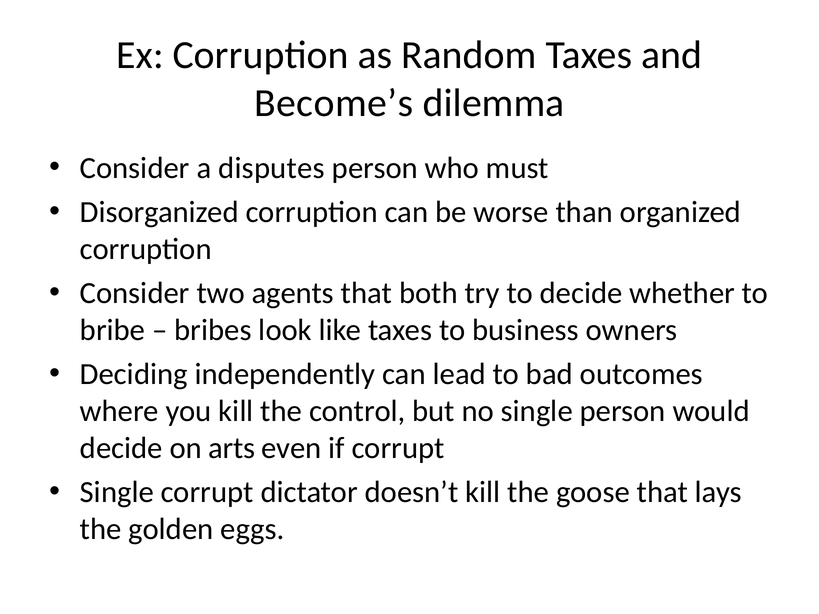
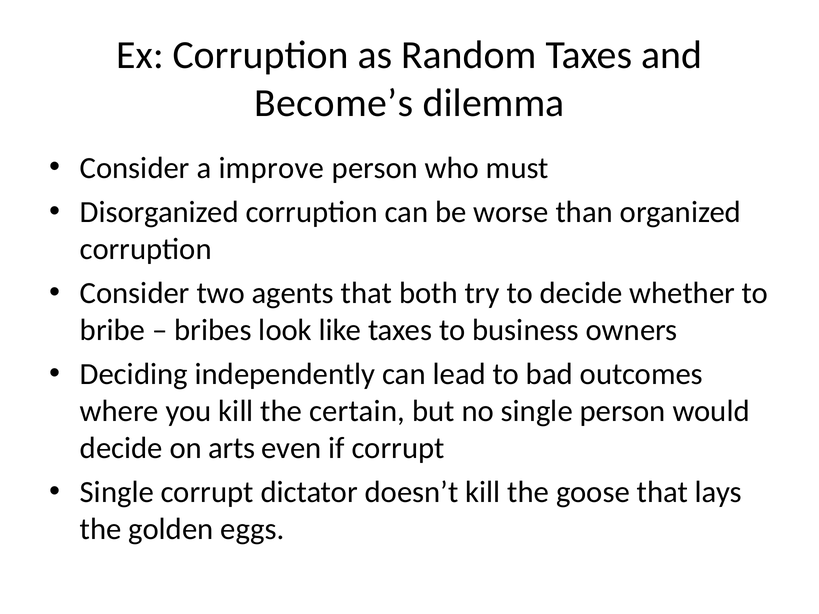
disputes: disputes -> improve (271, 168)
control: control -> certain (357, 411)
